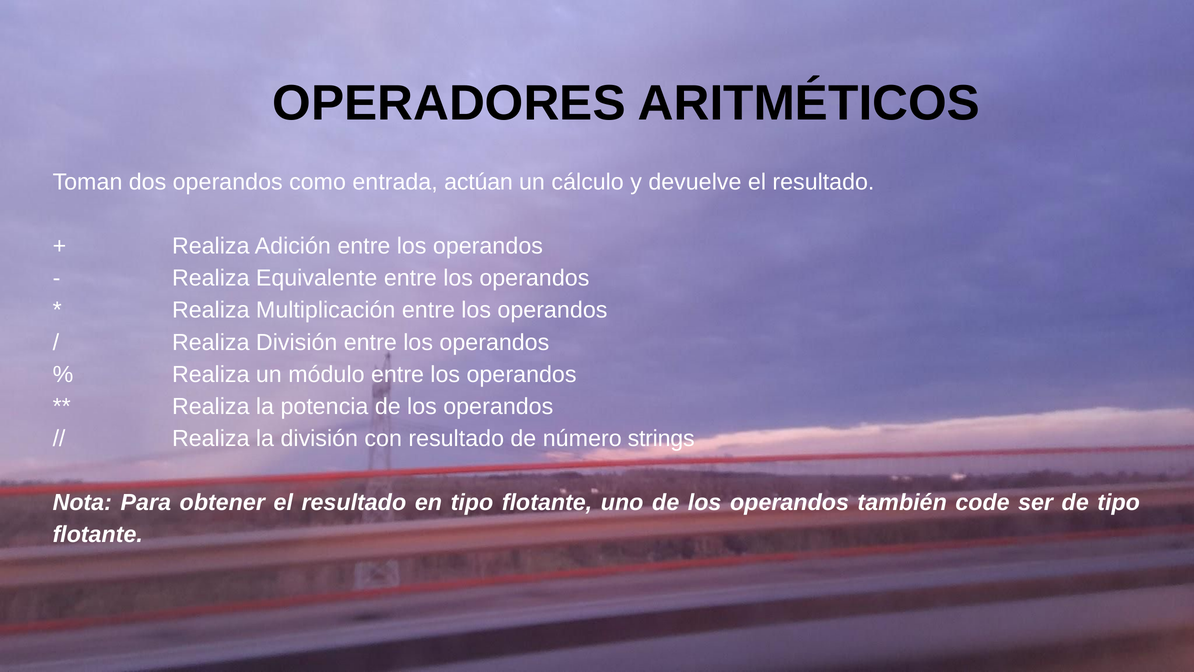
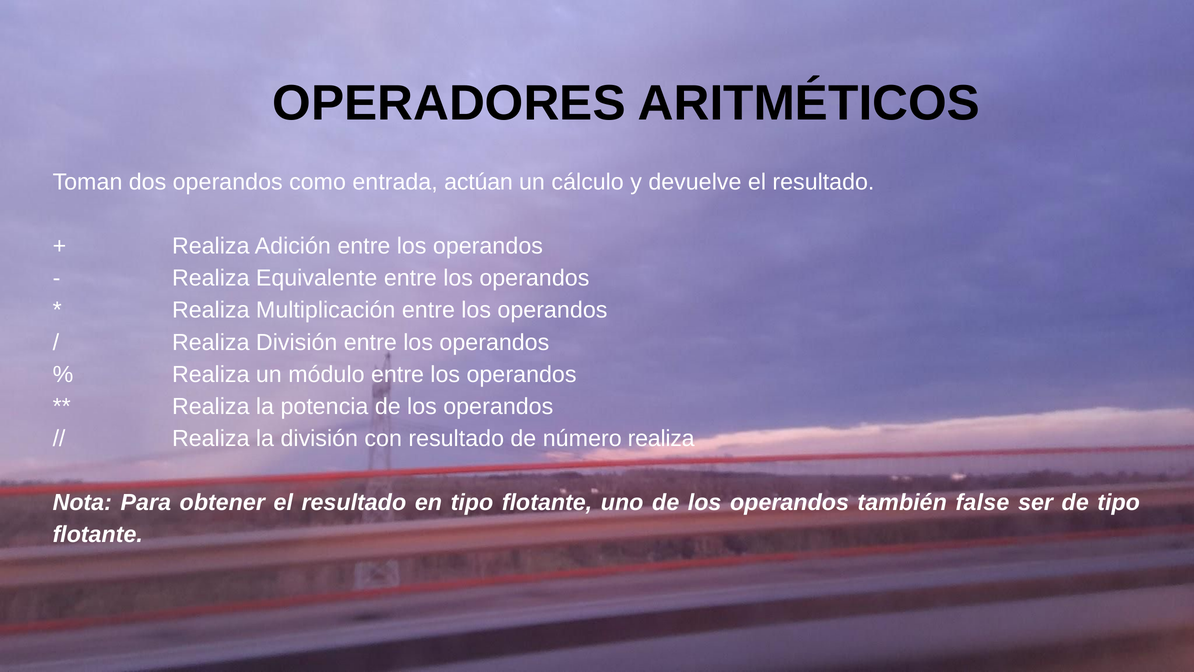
número strings: strings -> realiza (661, 438)
code: code -> false (982, 502)
